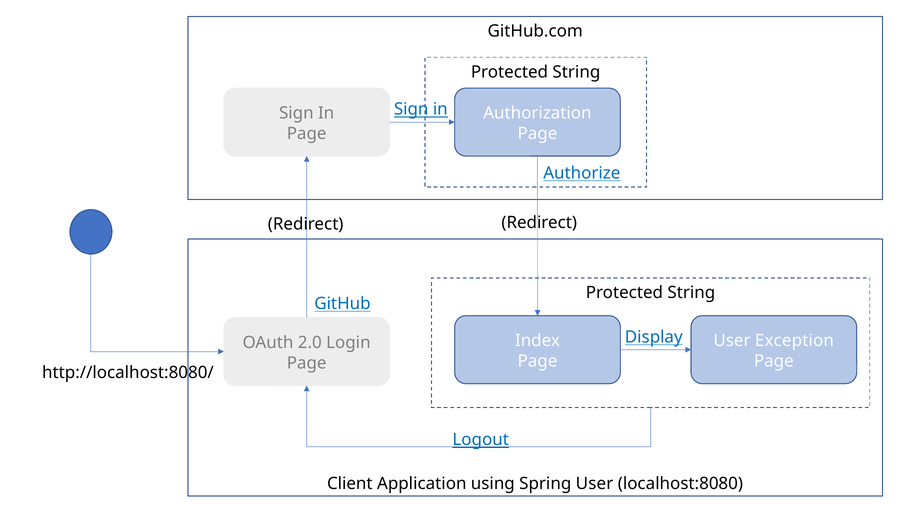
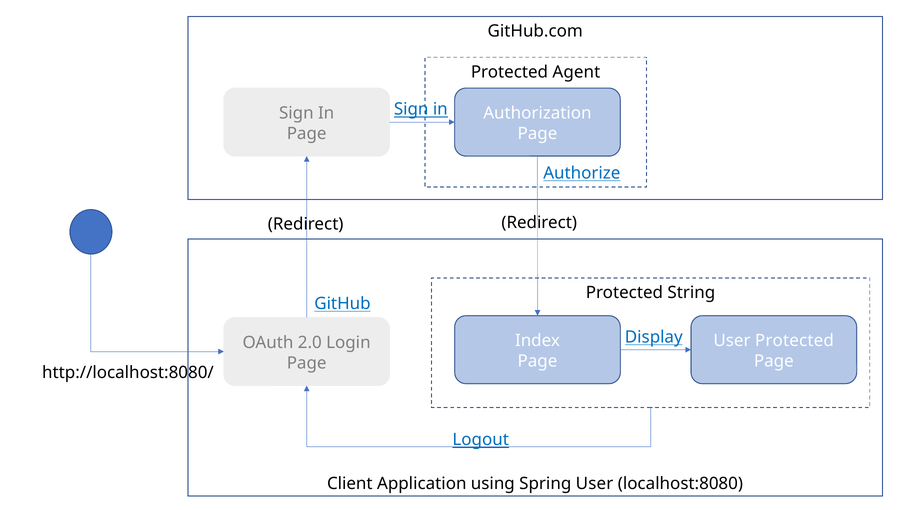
String: String -> Agent (576, 72)
User Exception: Exception -> Protected (794, 340)
